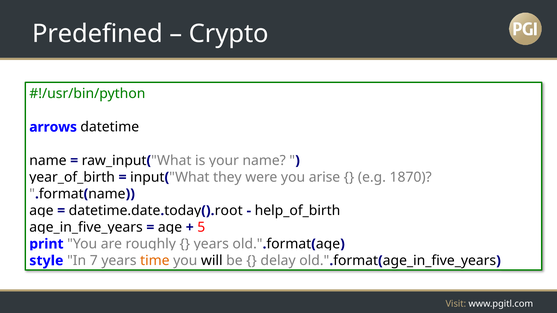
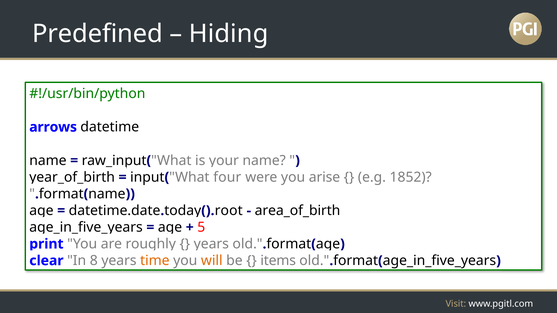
Crypto: Crypto -> Hiding (229, 34)
they: they -> four (227, 177)
1870: 1870 -> 1852 (411, 177)
help_of_birth: help_of_birth -> area_of_birth (298, 211)
style: style -> clear (46, 261)
7: 7 -> 8 (94, 261)
will colour: black -> orange (212, 261)
delay: delay -> items (278, 261)
